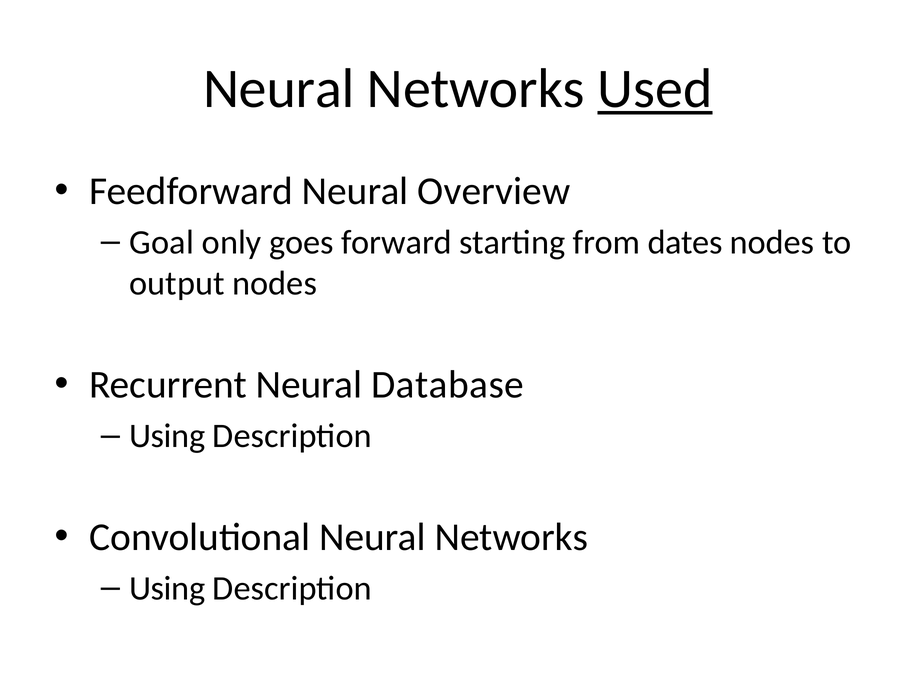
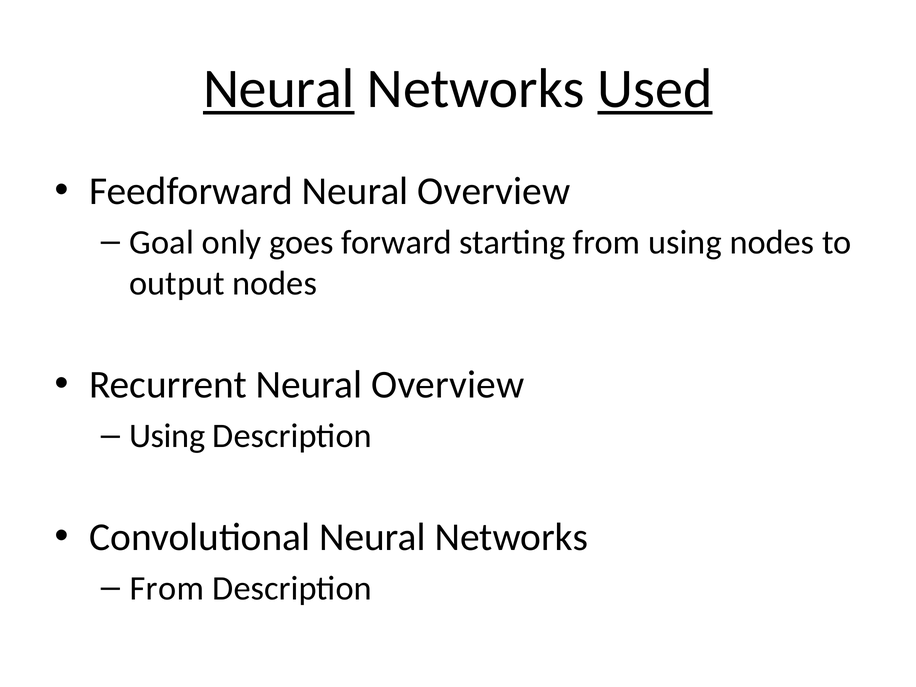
Neural underline: none -> present (279, 89)
from dates: dates -> using (685, 242)
Recurrent Neural Database: Database -> Overview (448, 385)
Using: Using -> From (167, 588)
